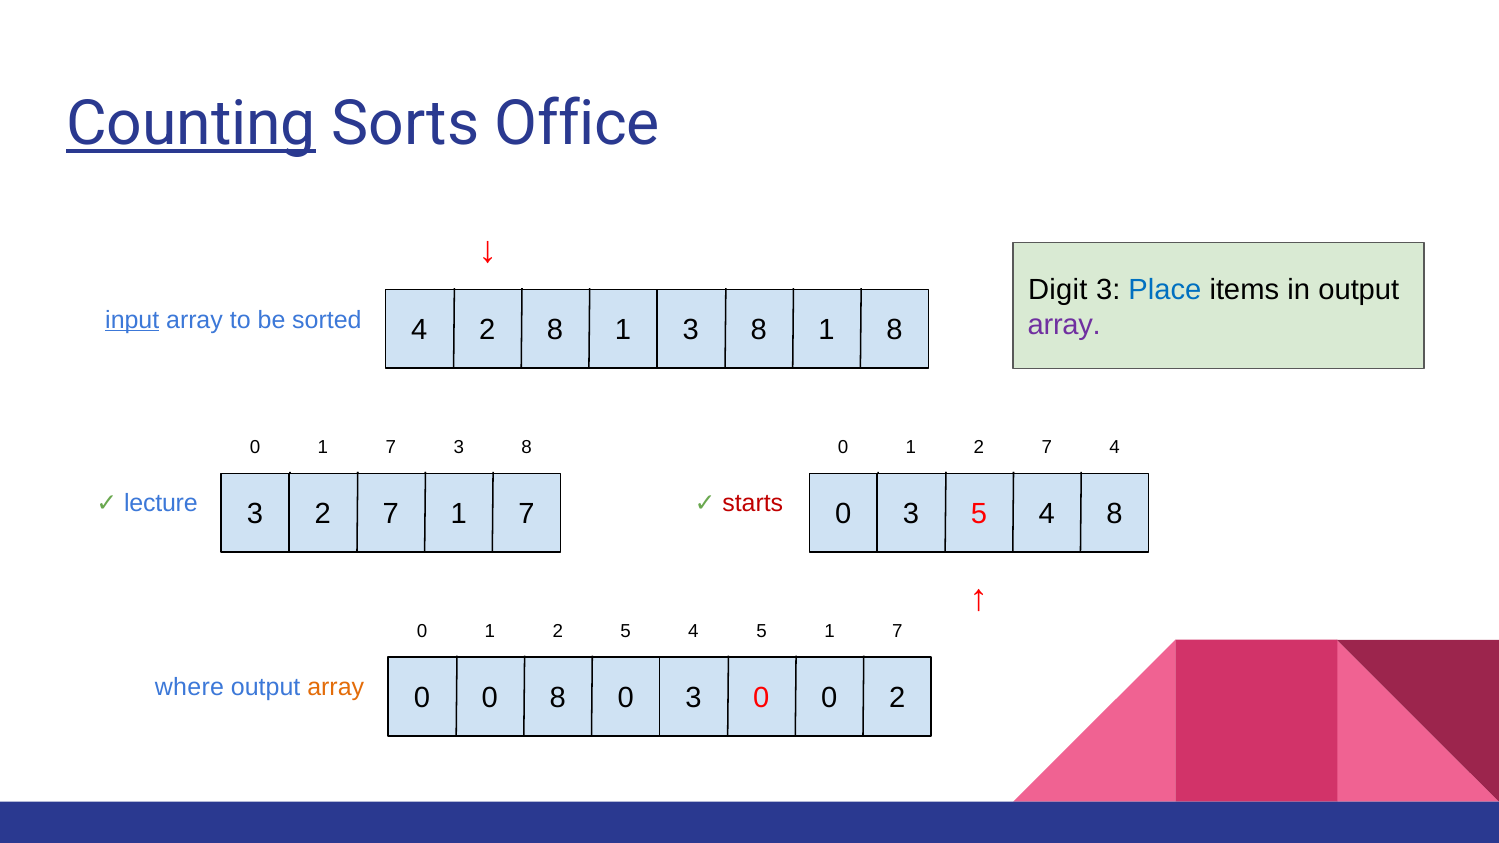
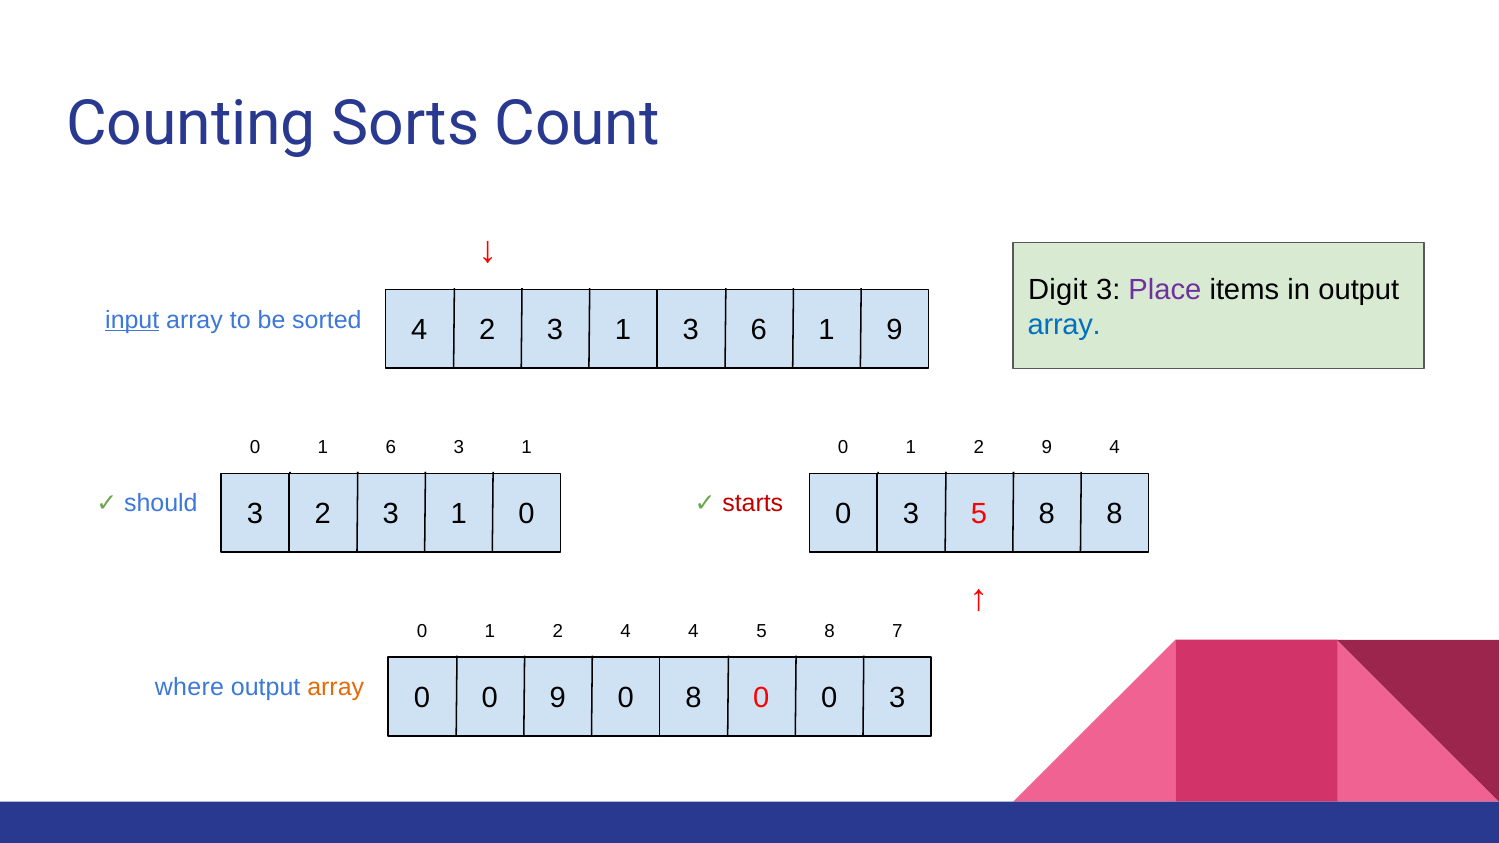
Counting underline: present -> none (191, 124)
Office: Office -> Count (577, 124)
Place colour: blue -> purple (1165, 290)
array colour: purple -> blue (1064, 325)
8: 8 -> 3 (555, 330)
1 3 8: 8 -> 6 (759, 330)
1 8: 8 -> 9 (895, 330)
7: 7 -> 6 (391, 447)
8: 8 -> 1 (527, 447)
1 2 7: 7 -> 9 (1047, 447)
lecture: lecture -> should (161, 504)
7: 7 -> 3 (391, 514)
7: 7 -> 0 (526, 514)
3 5 4: 4 -> 8 (1047, 514)
2 5: 5 -> 4 (626, 631)
0 5 1: 1 -> 8 (830, 631)
0 8: 8 -> 9 (558, 698)
3: 3 -> 8 (693, 698)
0 0 2: 2 -> 3 (897, 698)
